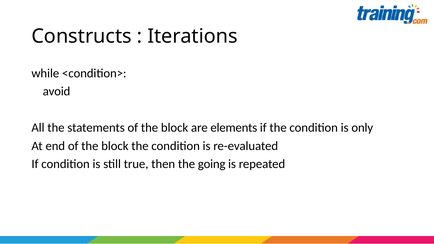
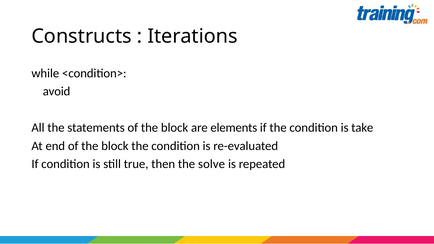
only: only -> take (362, 128)
going: going -> solve (212, 164)
